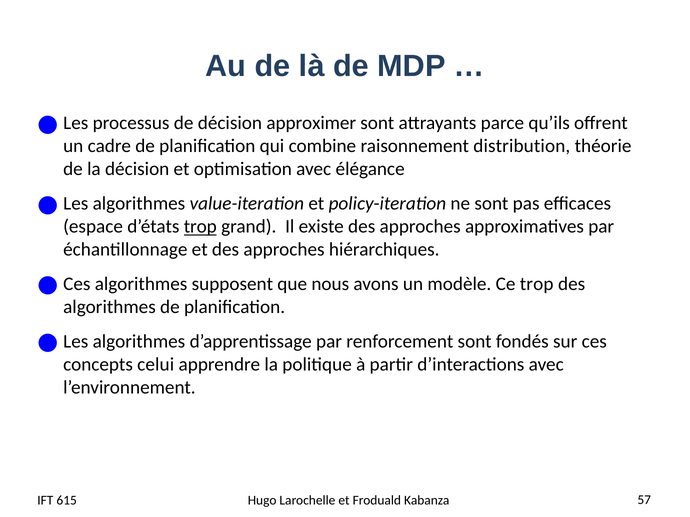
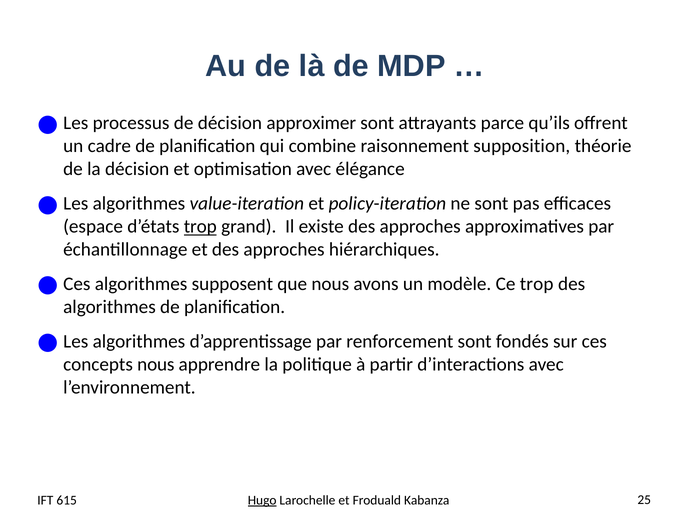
distribution: distribution -> supposition (522, 146)
concepts celui: celui -> nous (156, 365)
Hugo underline: none -> present (262, 501)
57: 57 -> 25 (644, 500)
